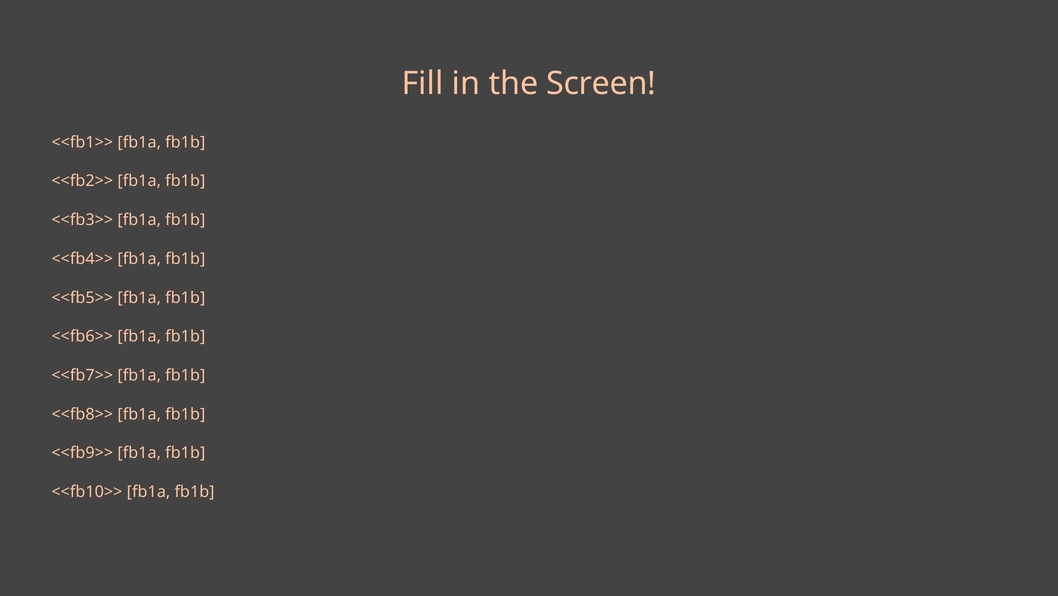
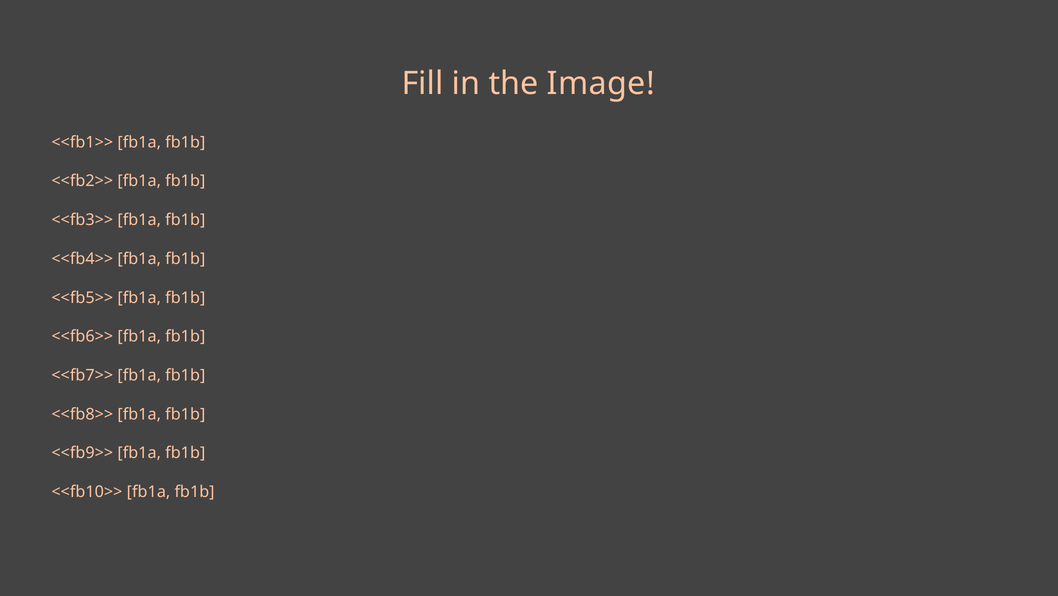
Screen: Screen -> Image (601, 83)
